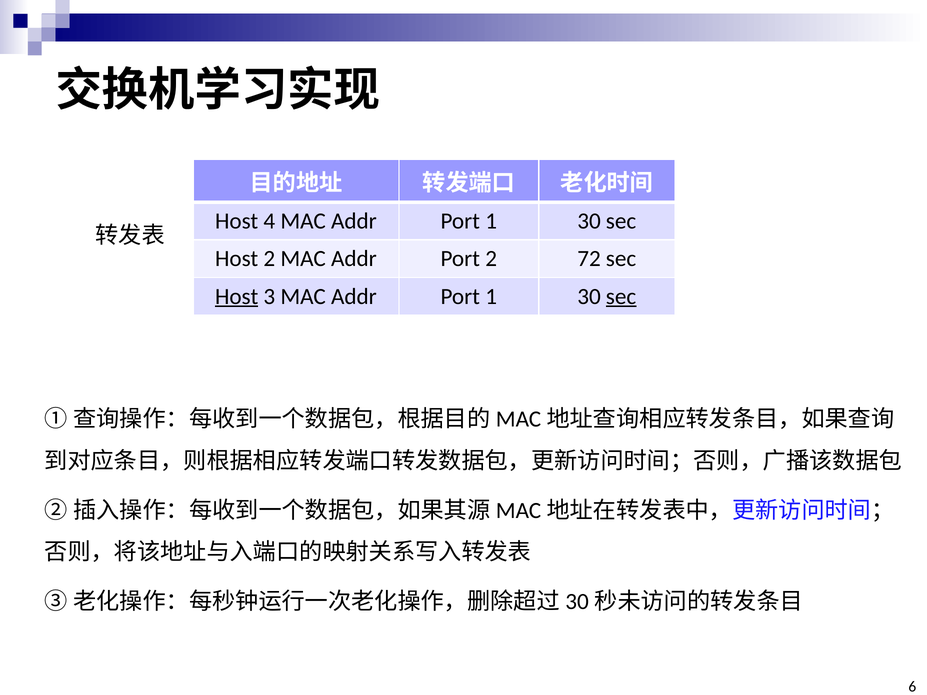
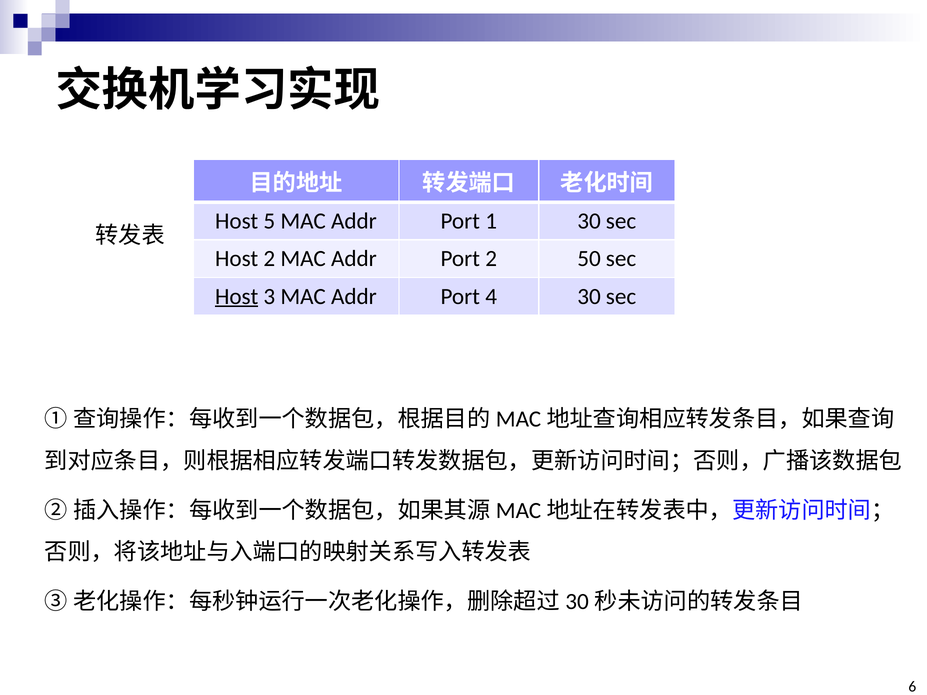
4: 4 -> 5 (269, 221)
72: 72 -> 50 (589, 259)
1: 1 -> 4 (491, 296)
sec underline: present -> none (621, 296)
